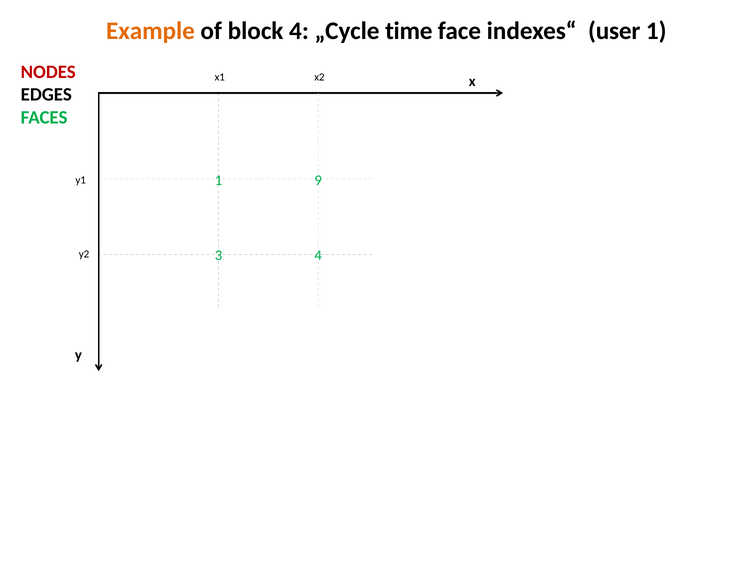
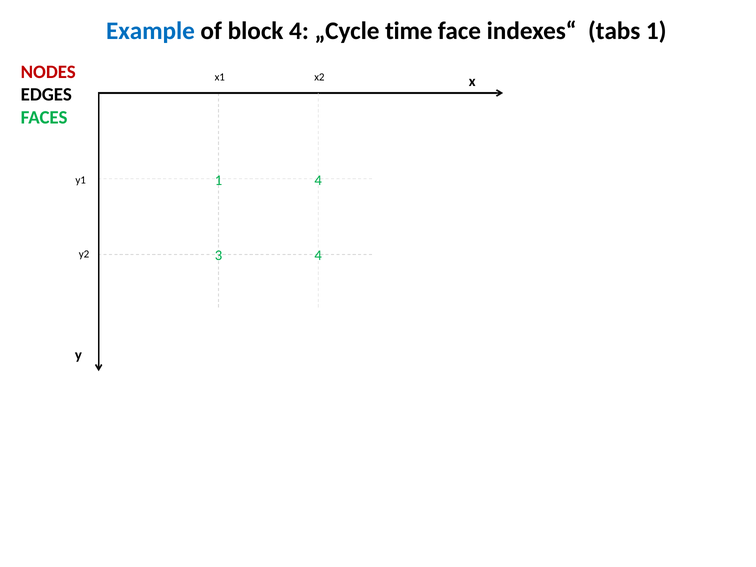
Example colour: orange -> blue (150, 31)
user: user -> tabs (614, 31)
y1 9: 9 -> 4 (318, 180)
